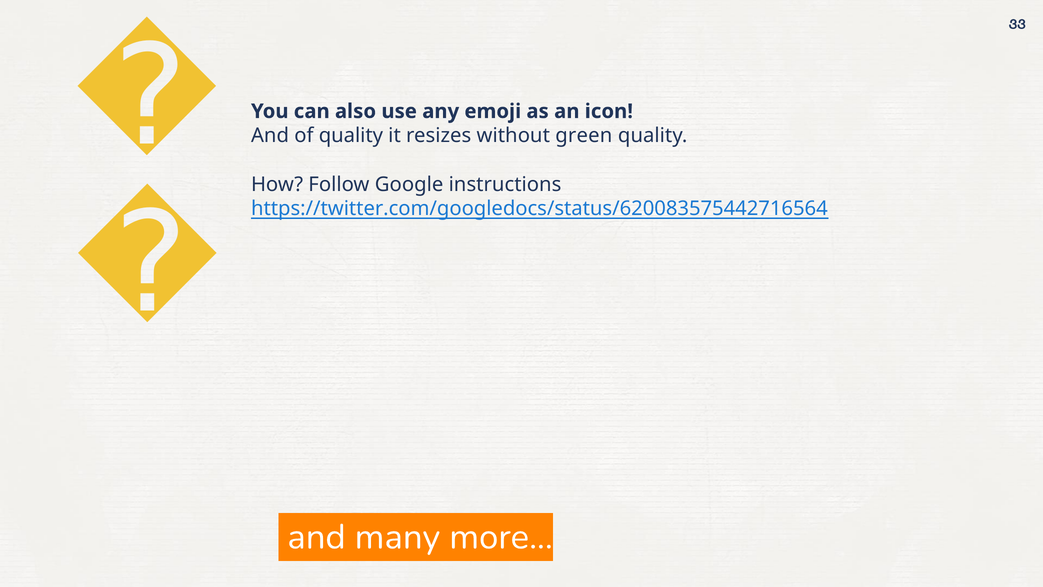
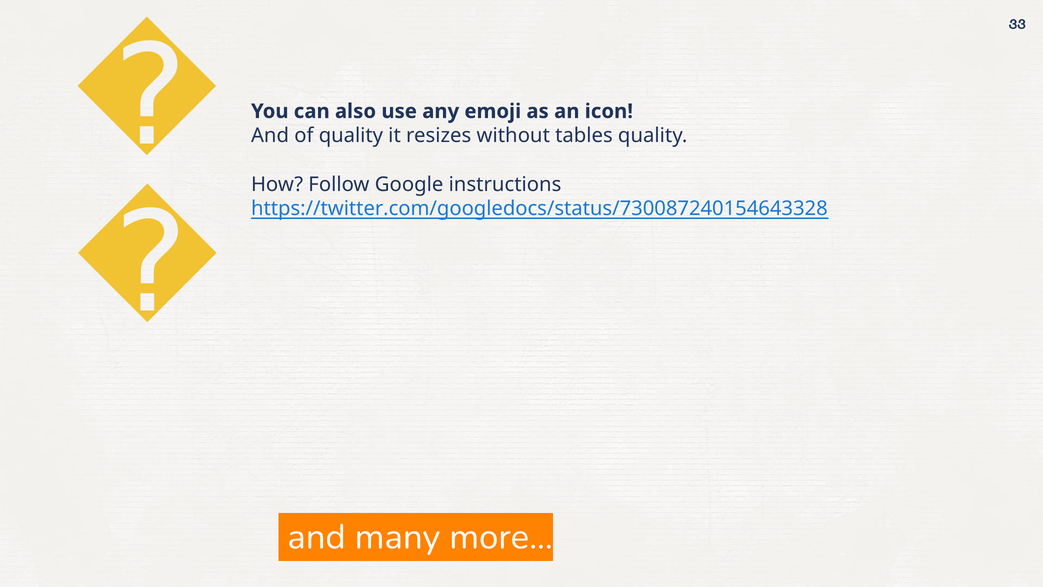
green: green -> tables (584, 136)
https://twitter.com/googledocs/status/620083575442716564: https://twitter.com/googledocs/status/620083575442716564 -> https://twitter.com/googledocs/status/730087240154643328 (539, 209)
